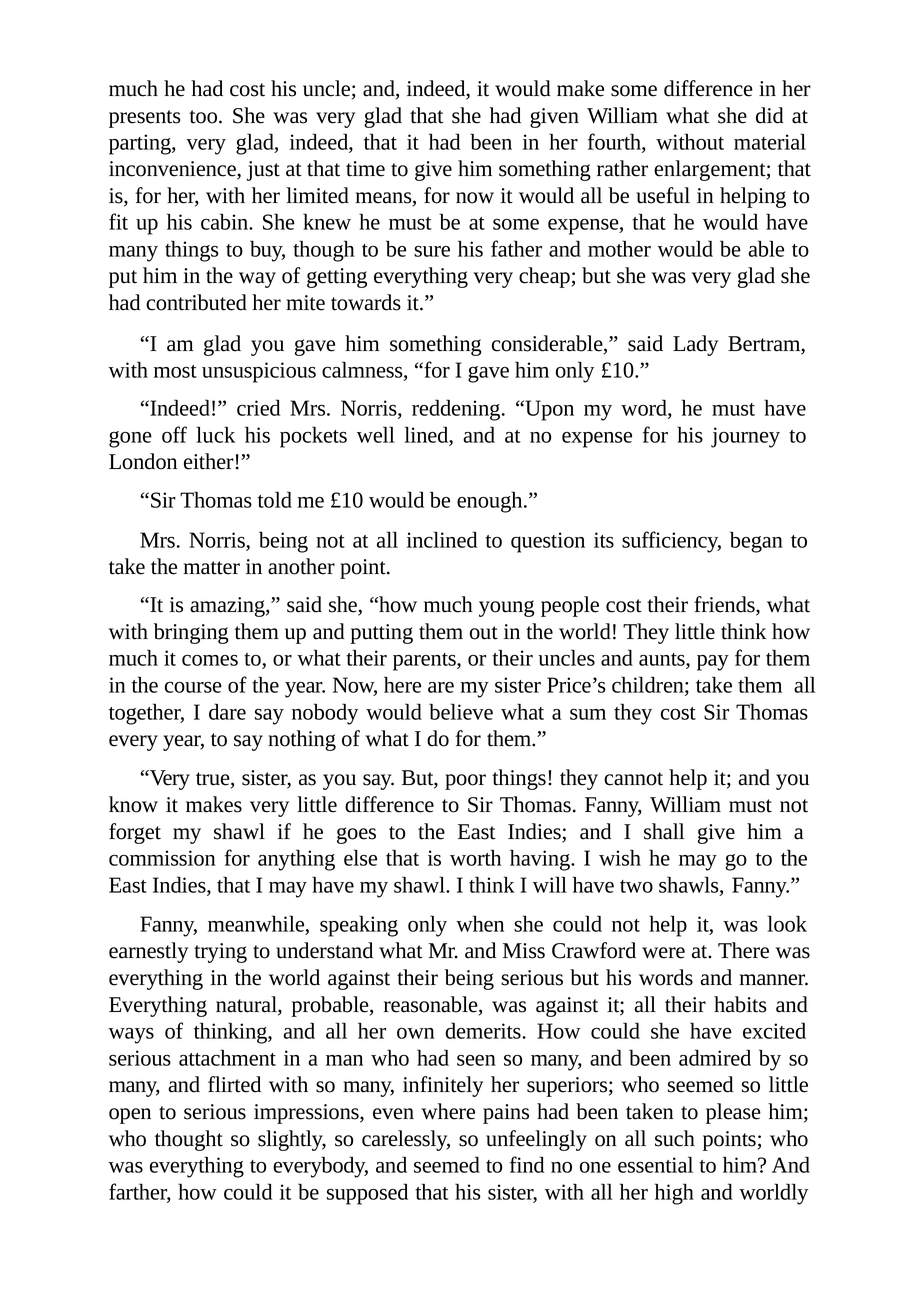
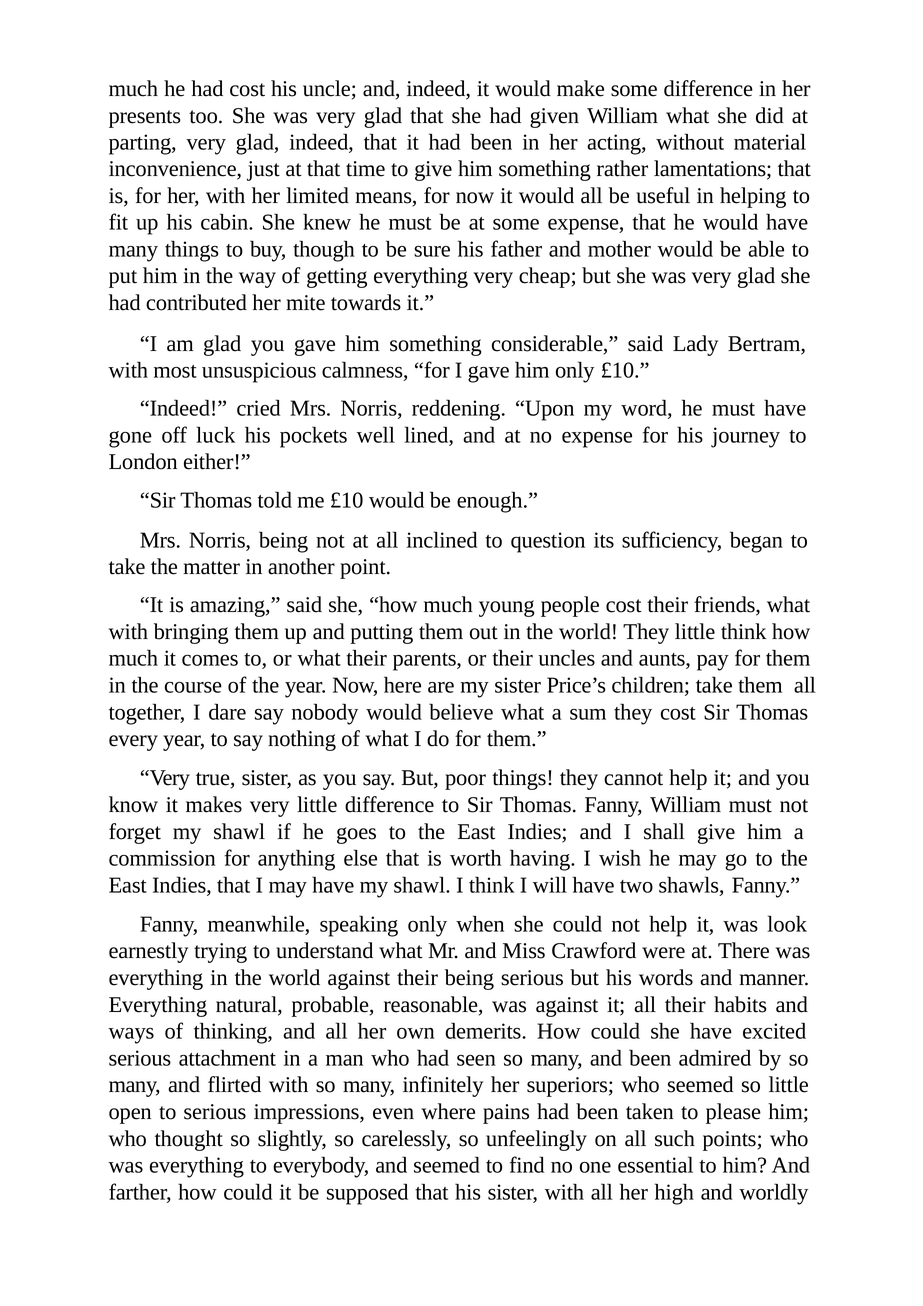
fourth: fourth -> acting (617, 142)
enlargement: enlargement -> lamentations (713, 169)
